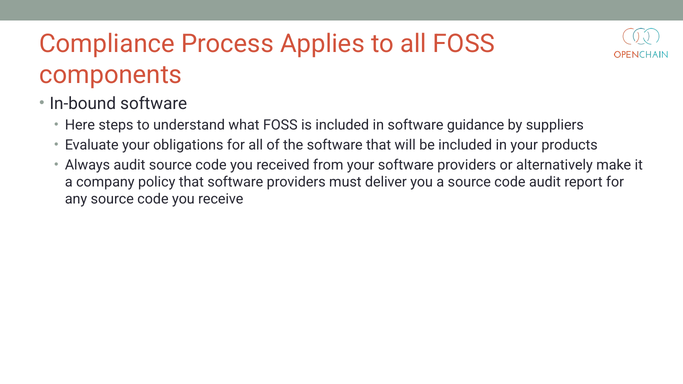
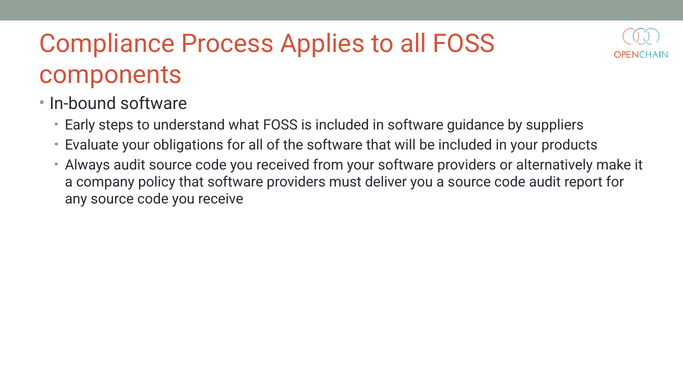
Here: Here -> Early (80, 125)
